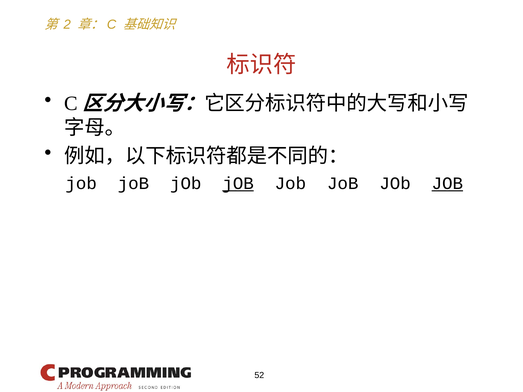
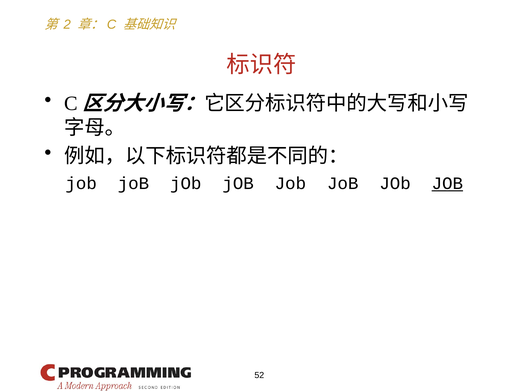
jOB underline: present -> none (238, 183)
